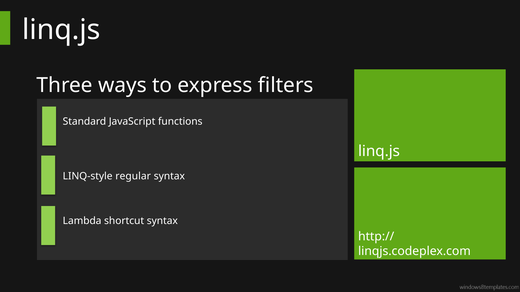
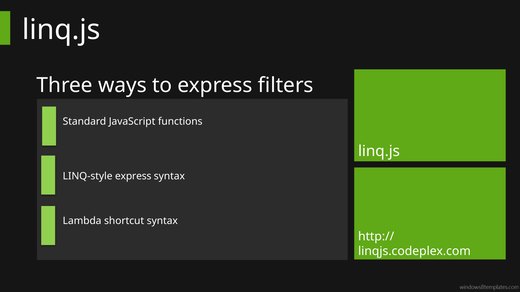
LINQ-style regular: regular -> express (133, 177)
